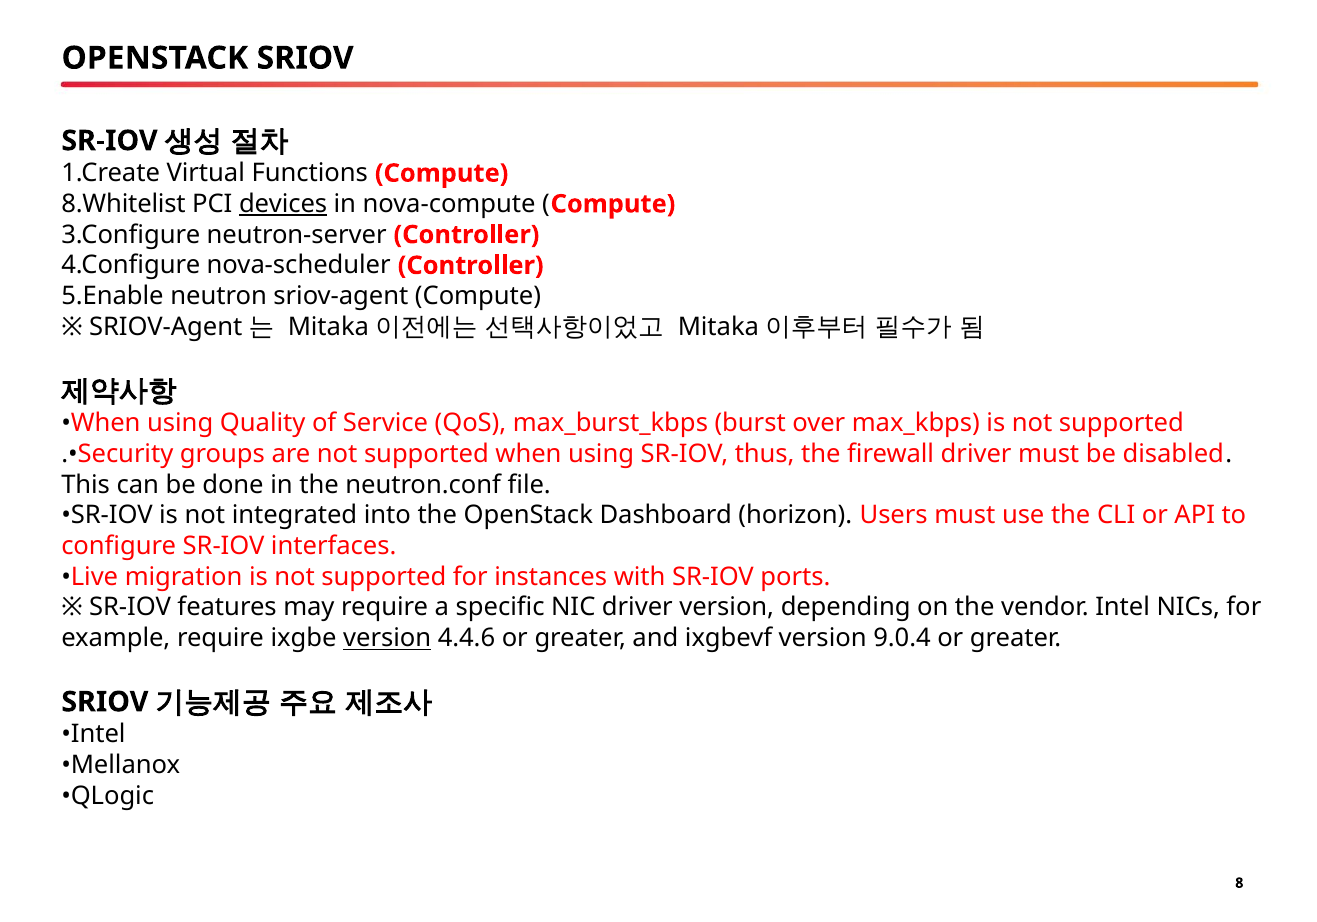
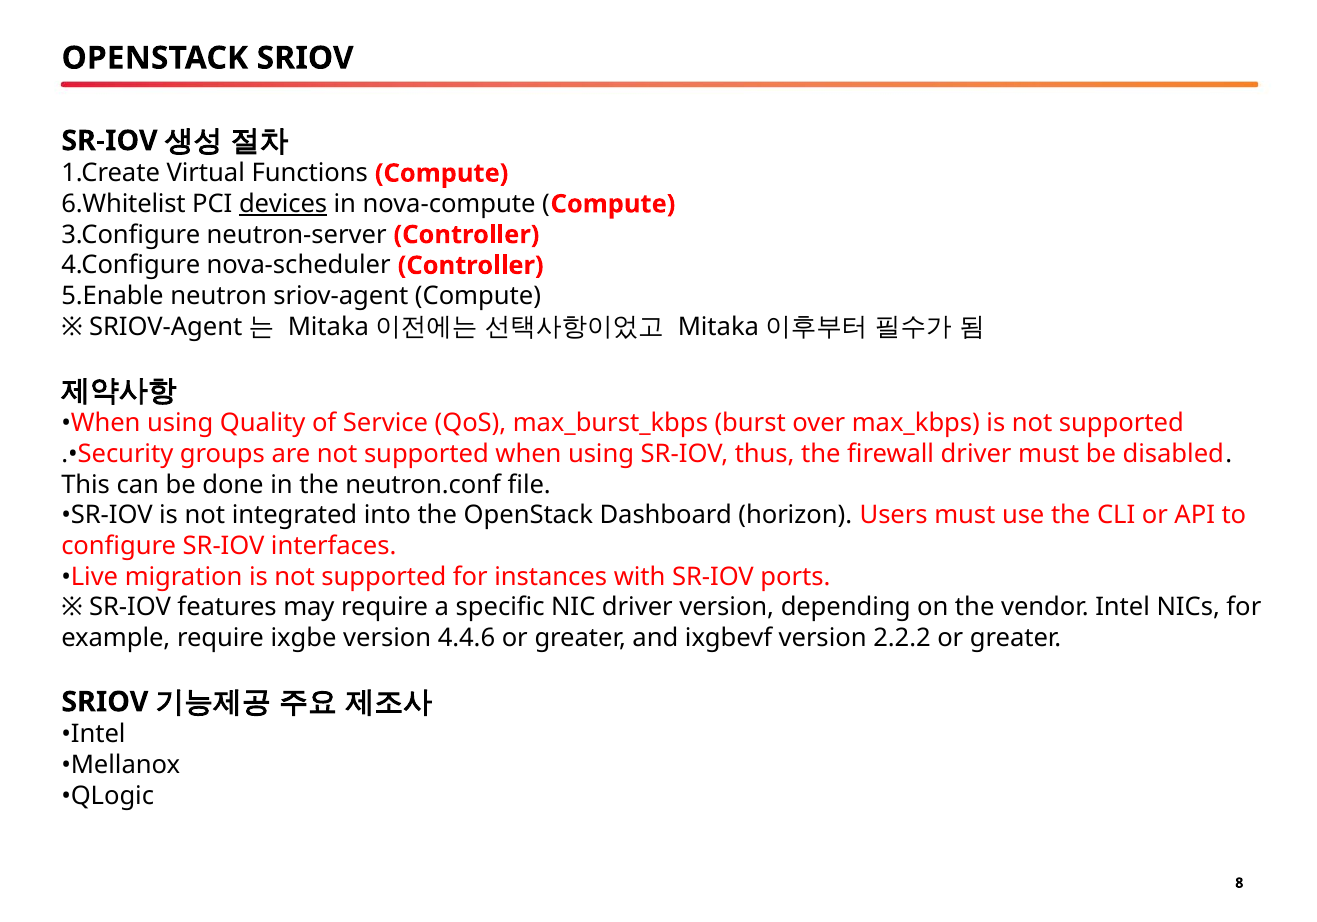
8.Whitelist: 8.Whitelist -> 6.Whitelist (124, 204)
version underline: present -> none (387, 638)
9.0.4: 9.0.4 -> 2.2.2 (902, 638)
